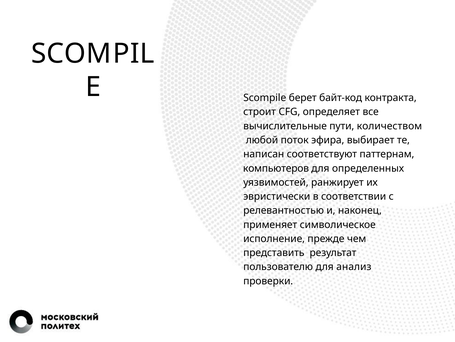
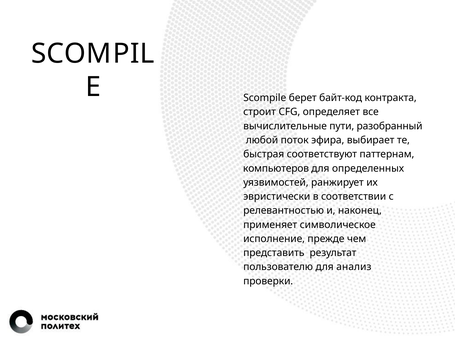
количеством: количеством -> разобранный (390, 126)
написан: написан -> быстрая (264, 154)
